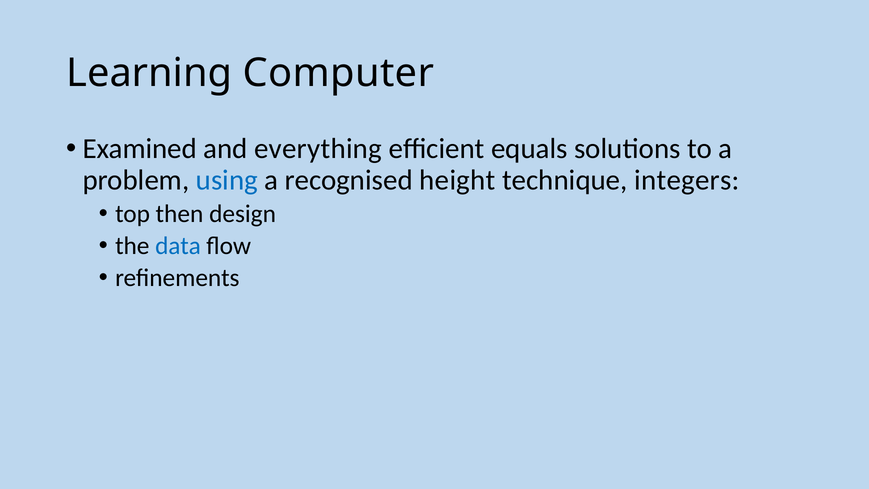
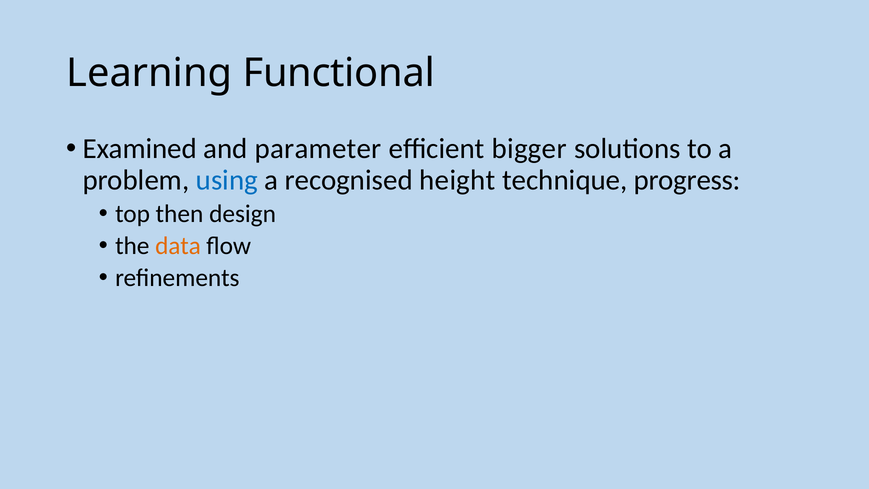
Computer: Computer -> Functional (339, 73)
everything: everything -> parameter (318, 149)
equals: equals -> bigger (529, 149)
integers: integers -> progress (687, 180)
data colour: blue -> orange (178, 246)
